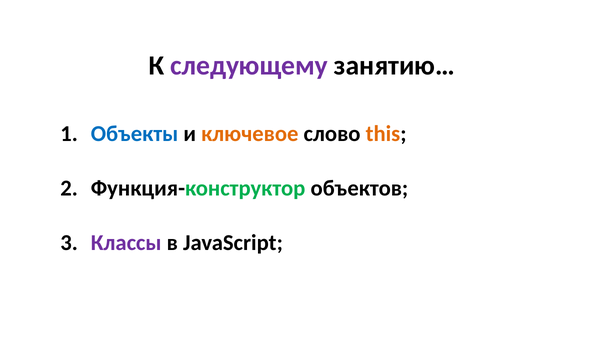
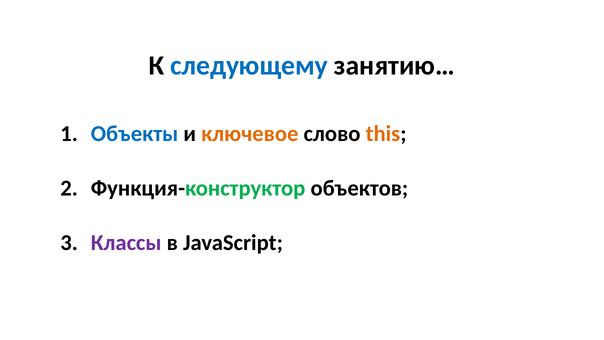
следующему colour: purple -> blue (249, 66)
